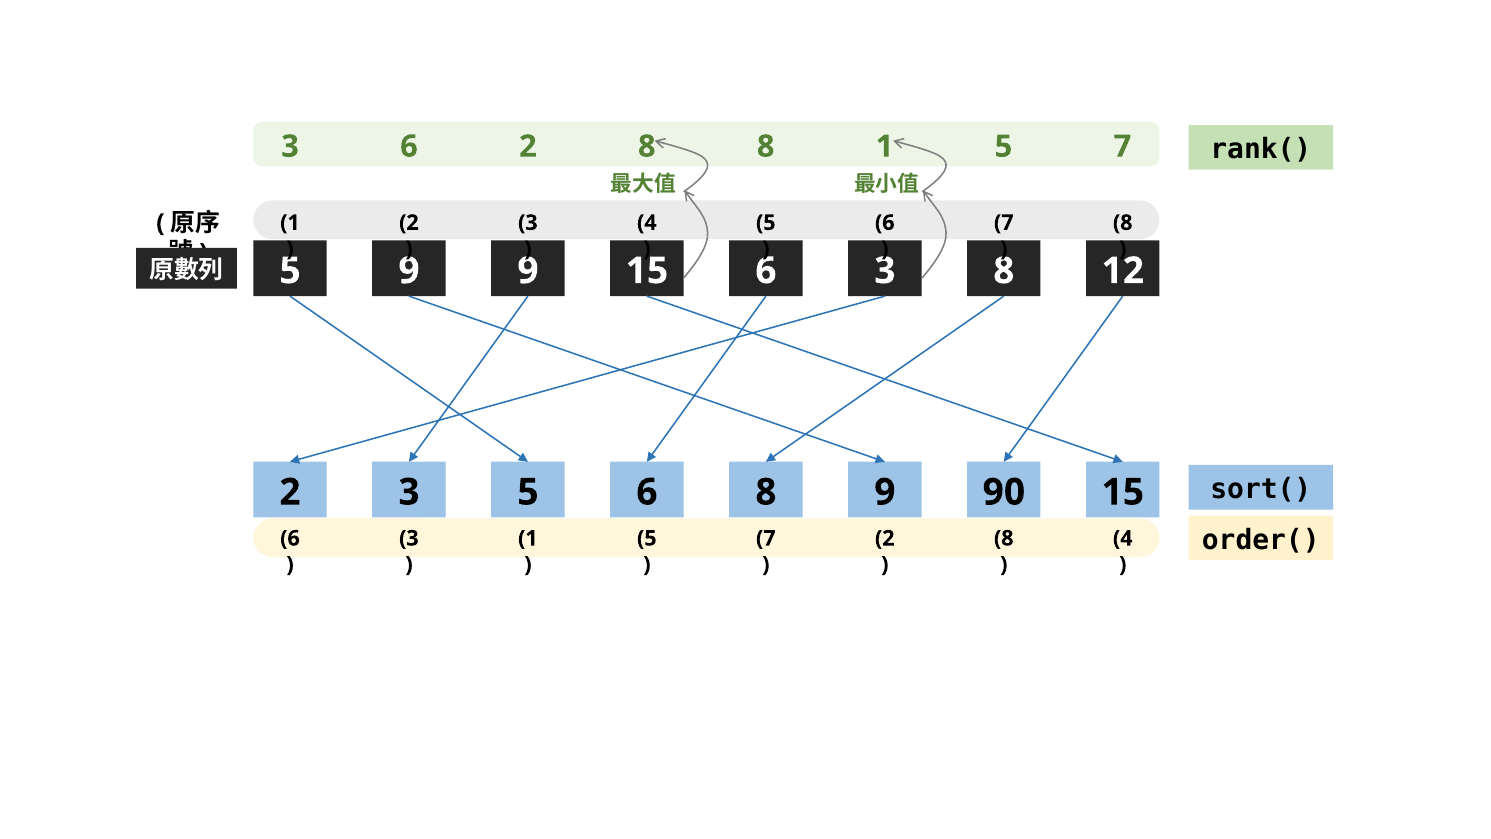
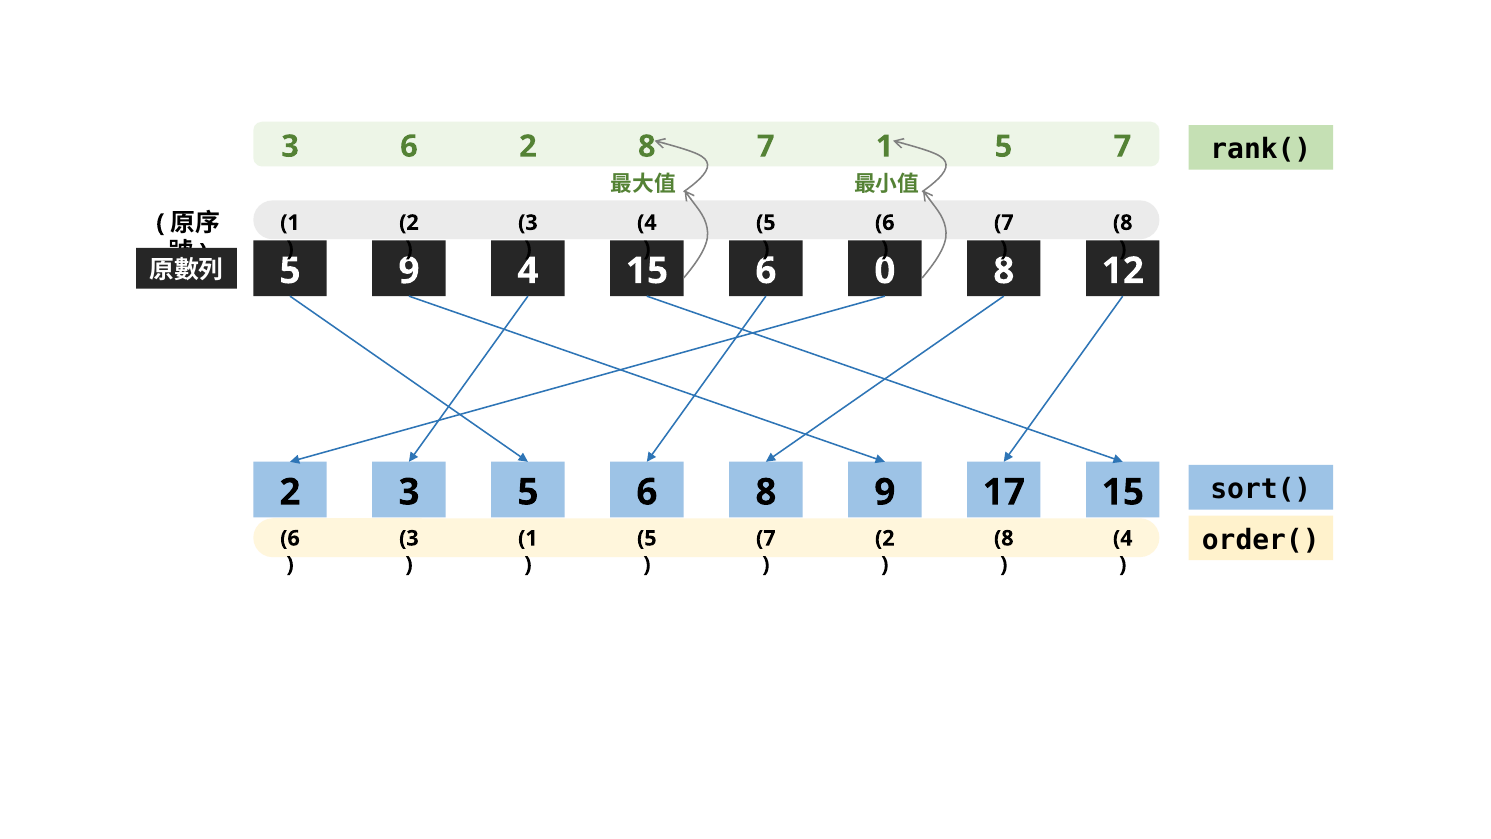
8 8: 8 -> 7 (766, 146)
9 9: 9 -> 4 (528, 271)
6 3: 3 -> 0 (885, 271)
90: 90 -> 17 (1004, 492)
